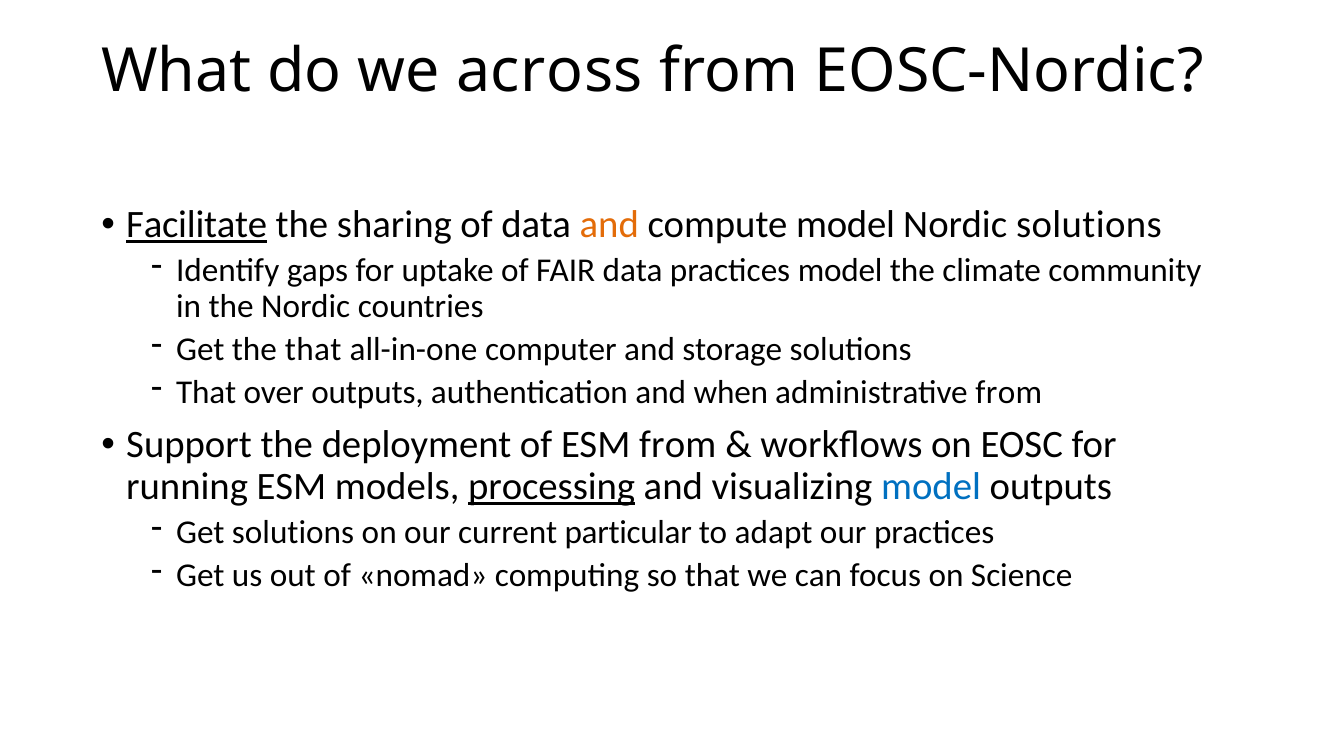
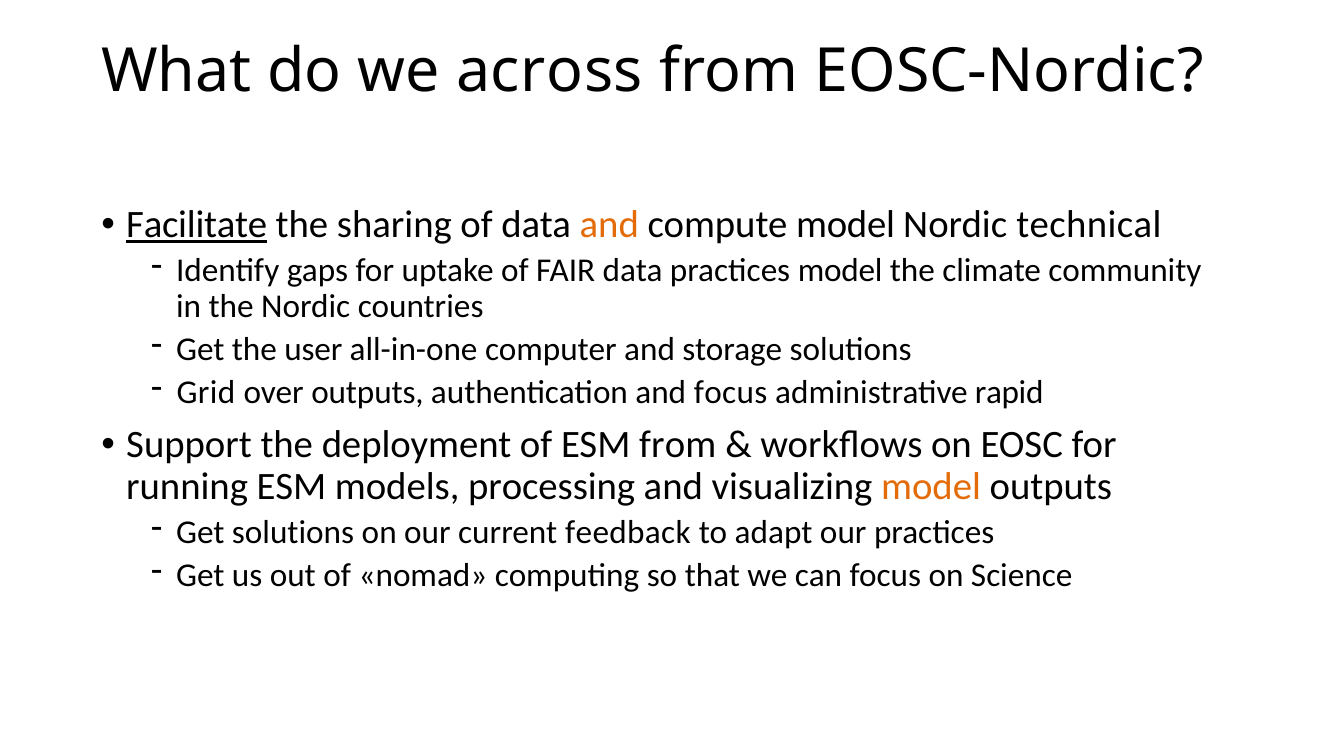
Nordic solutions: solutions -> technical (1089, 225)
the that: that -> user (313, 349)
That: That -> Grid (206, 392)
and when: when -> focus (731, 392)
administrative from: from -> rapid (1009, 392)
processing underline: present -> none (552, 486)
model colour: blue -> orange (931, 486)
particular: particular -> feedback (628, 532)
